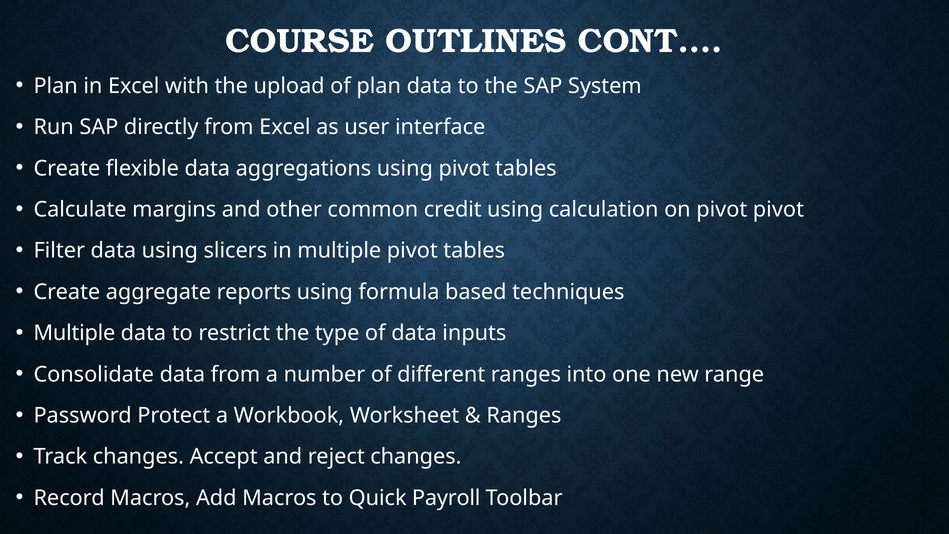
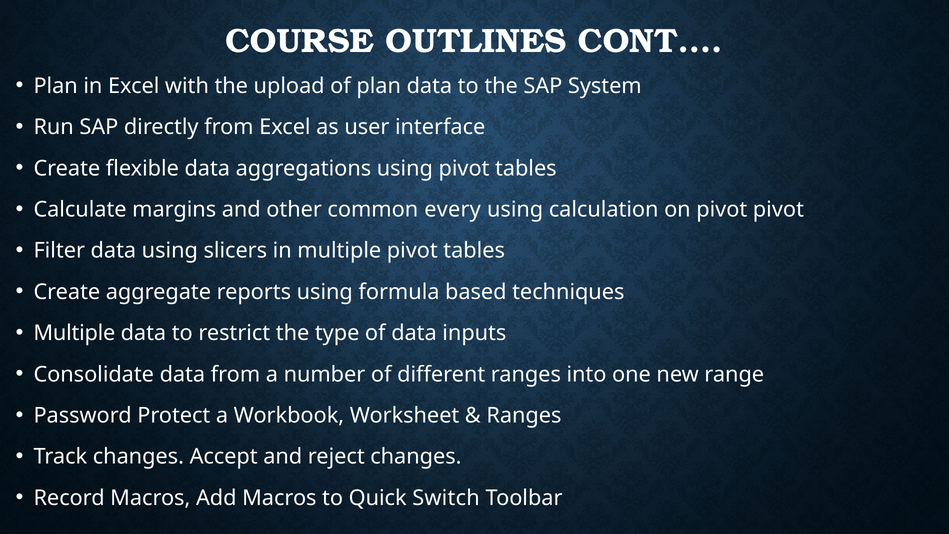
credit: credit -> every (453, 209)
Payroll: Payroll -> Switch (446, 498)
